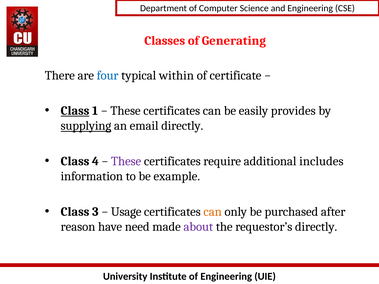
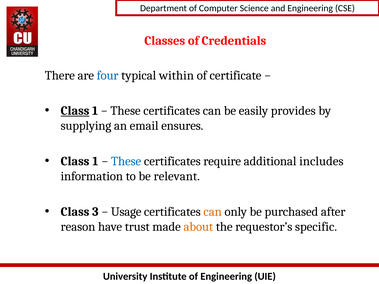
Generating: Generating -> Credentials (234, 41)
supplying underline: present -> none (86, 126)
email directly: directly -> ensures (182, 126)
4: 4 -> 1 (95, 161)
These colour: purple -> blue (126, 161)
example: example -> relevant (177, 176)
need: need -> trust (137, 227)
about colour: purple -> orange (198, 227)
requestor’s directly: directly -> specific (316, 227)
